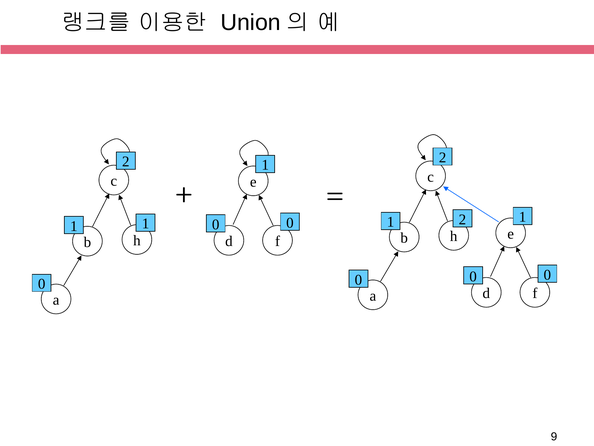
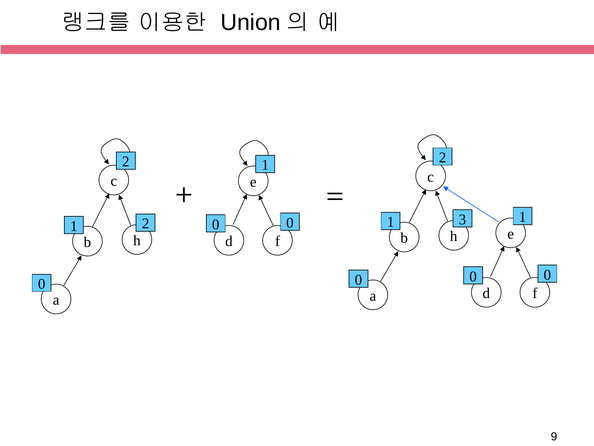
2: 2 -> 3 (462, 219)
1: 1 -> 2 (146, 223)
